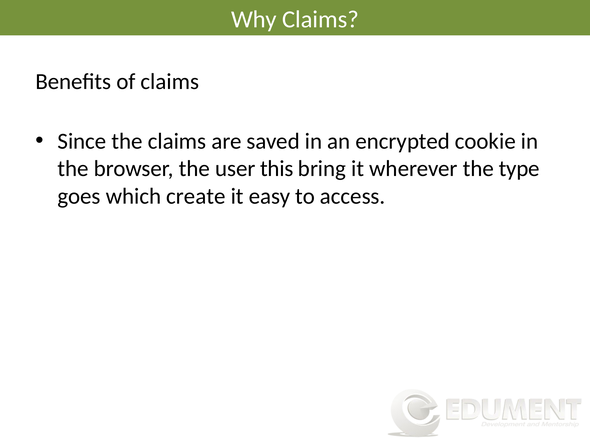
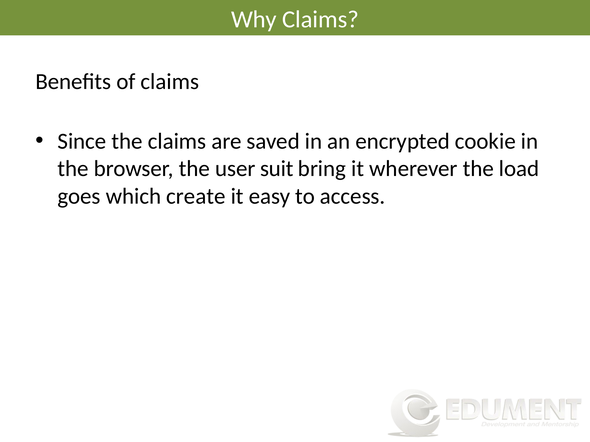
this: this -> suit (277, 169)
type: type -> load (519, 169)
